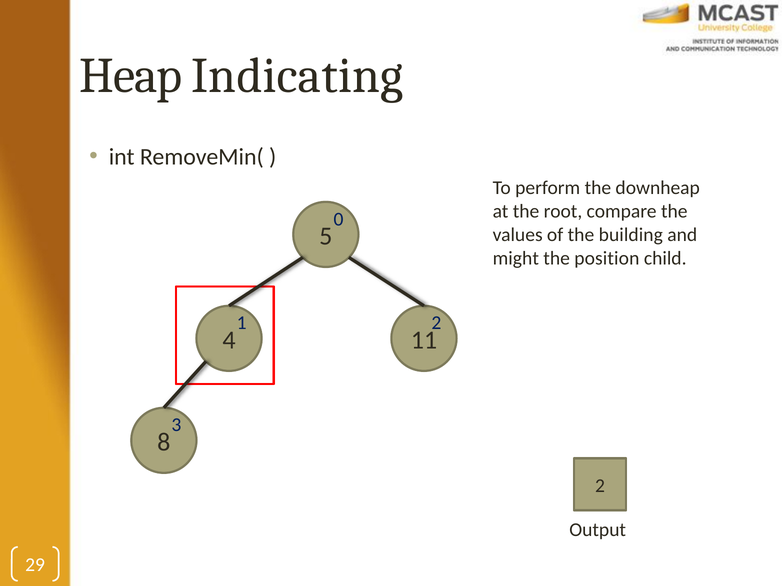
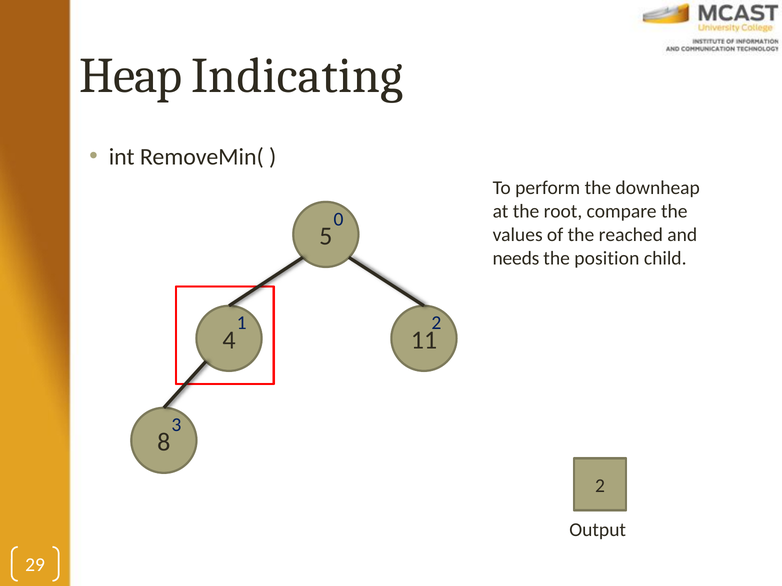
building: building -> reached (631, 235)
might: might -> needs (516, 258)
